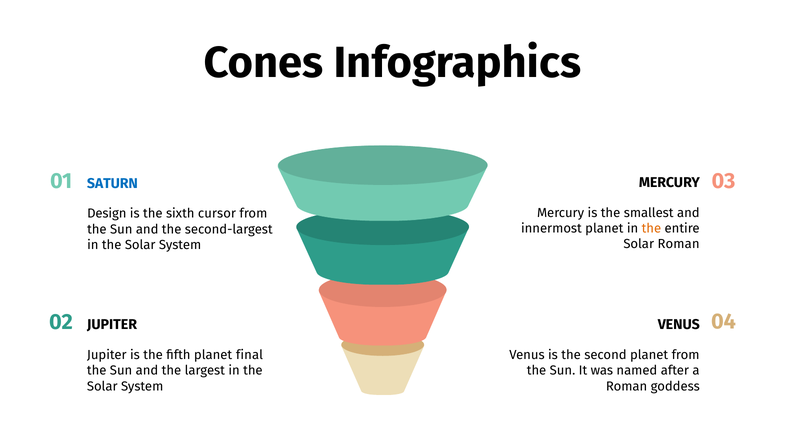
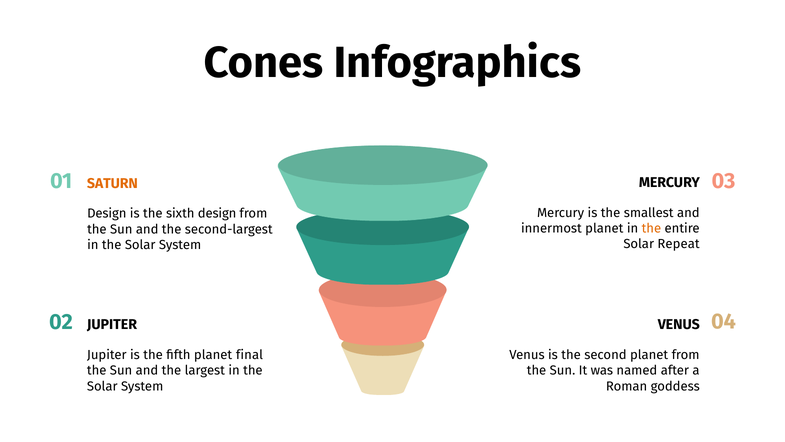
SATURN colour: blue -> orange (112, 183)
sixth cursor: cursor -> design (217, 213)
Solar Roman: Roman -> Repeat (679, 244)
